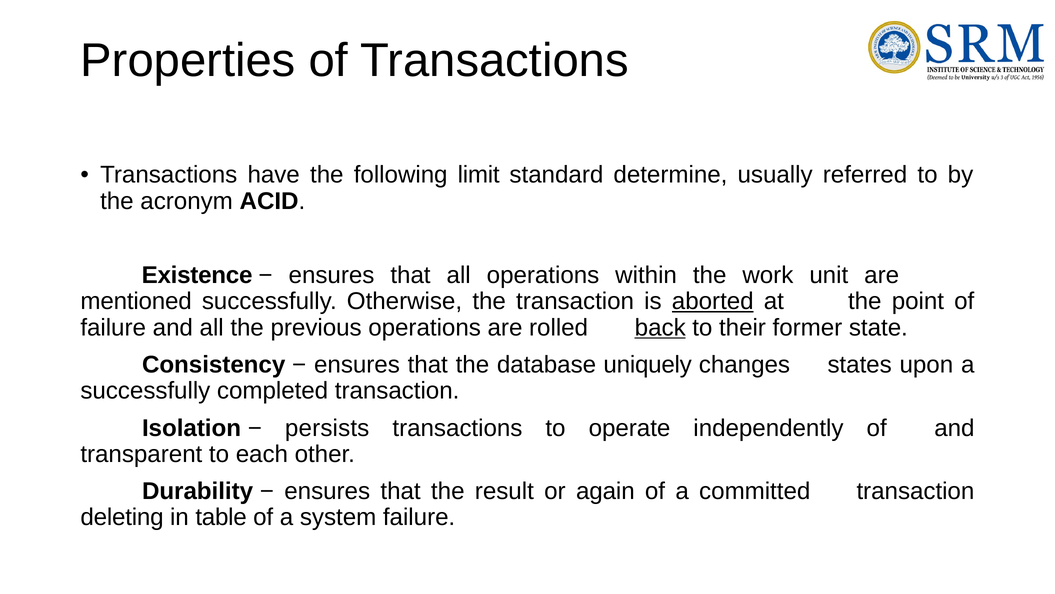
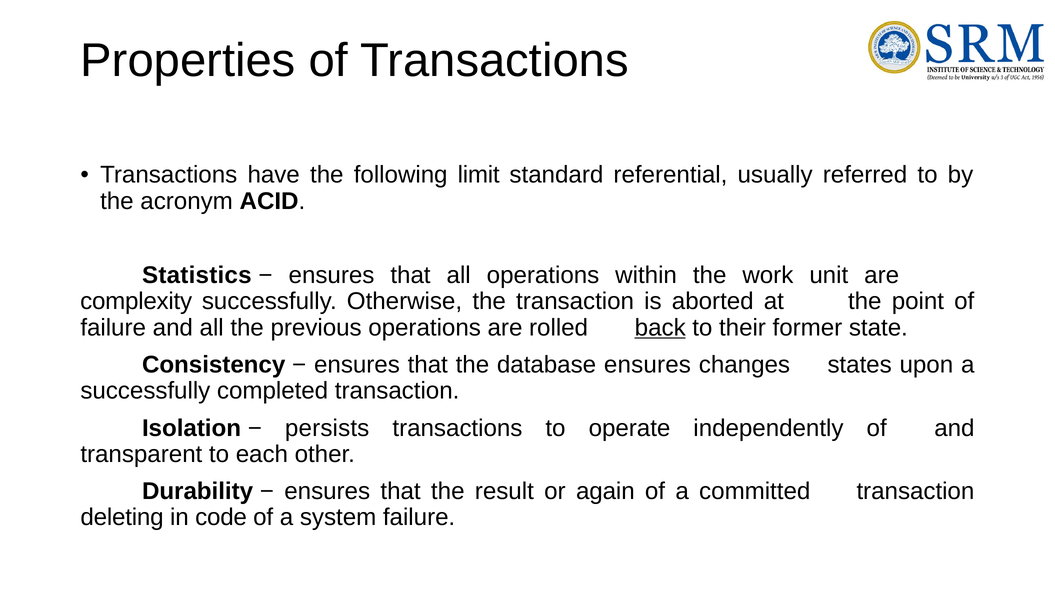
determine: determine -> referential (670, 175)
Existence: Existence -> Statistics (197, 275)
mentioned: mentioned -> complexity (136, 301)
aborted underline: present -> none (713, 301)
database uniquely: uniquely -> ensures (647, 364)
table: table -> code (221, 517)
